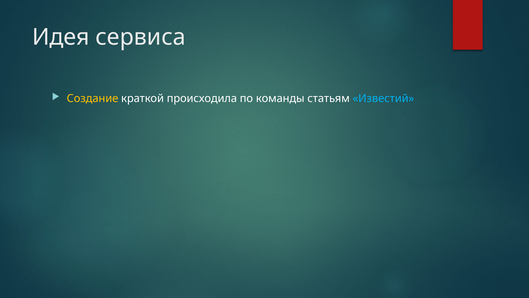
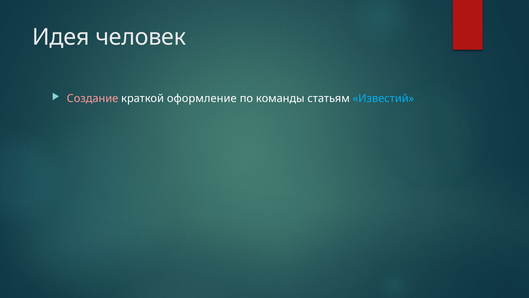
сервиса: сервиса -> человек (141, 37)
Создание colour: yellow -> pink (93, 98)
происходила: происходила -> оформление (202, 98)
